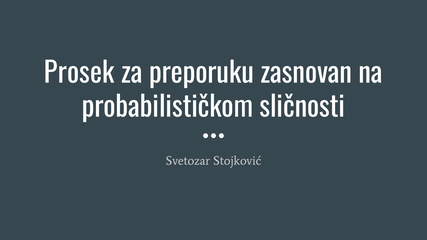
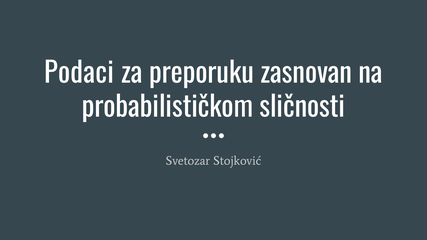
Prosek: Prosek -> Podaci (79, 74)
